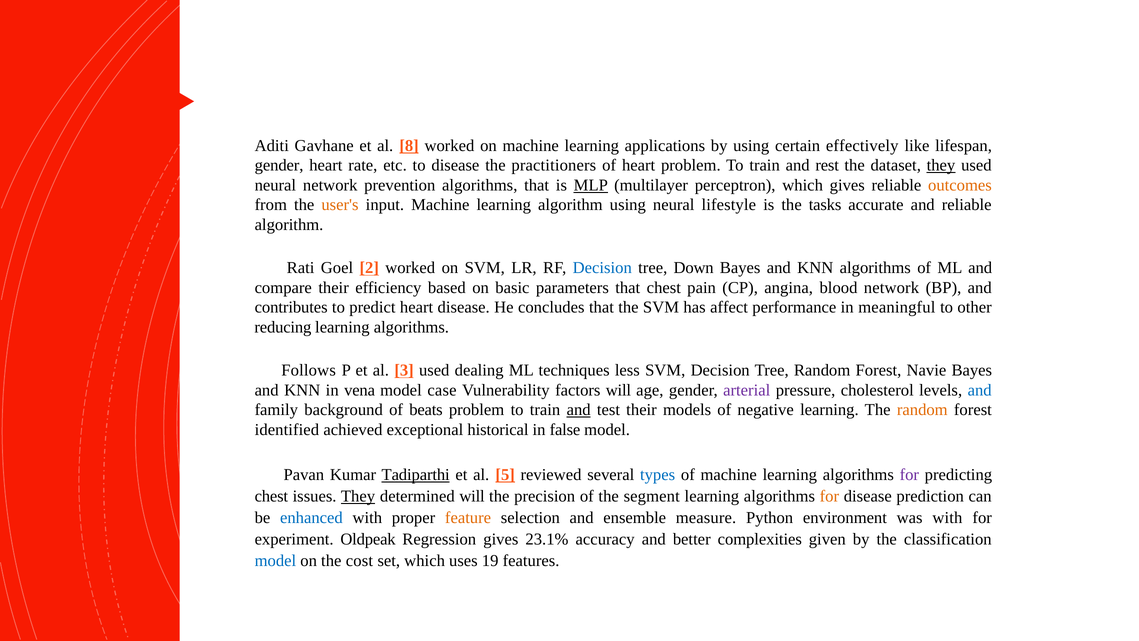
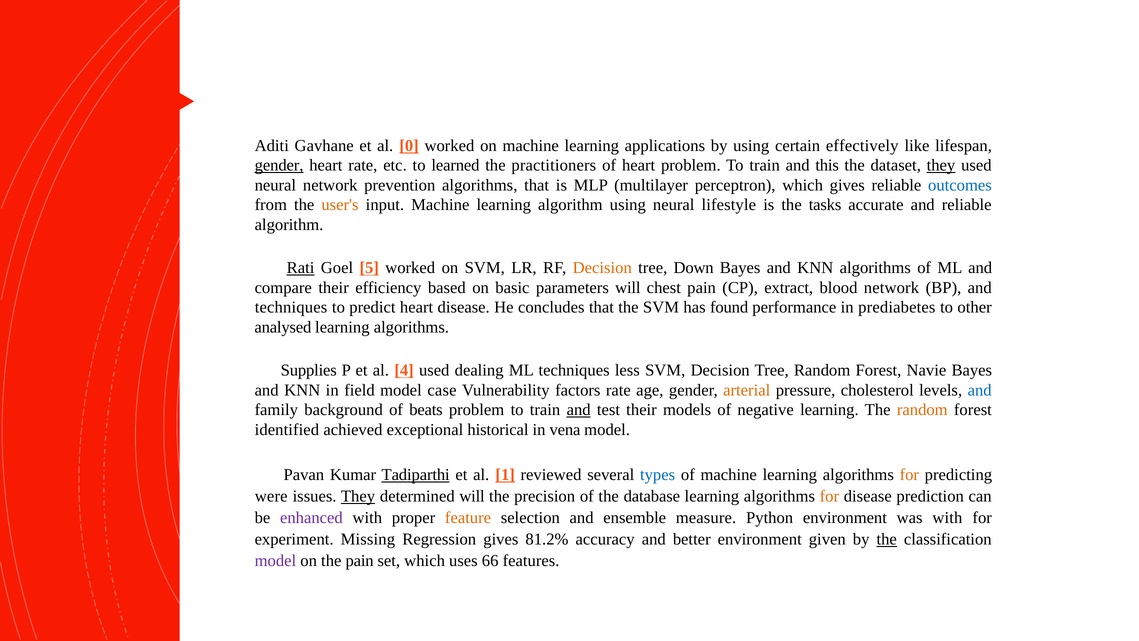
8: 8 -> 0 (409, 146)
gender underline: none -> present (279, 165)
to disease: disease -> learned (455, 165)
rest: rest -> this (827, 165)
MLP underline: present -> none (591, 185)
outcomes colour: orange -> blue (960, 185)
Rati underline: none -> present (301, 268)
2: 2 -> 5 (369, 268)
Decision colour: blue -> orange (602, 268)
parameters that: that -> will (628, 288)
angina: angina -> extract (789, 288)
contributes: contributes -> techniques (291, 307)
affect: affect -> found (729, 307)
meaningful: meaningful -> prediabetes (897, 307)
reducing: reducing -> analysed (283, 327)
Follows: Follows -> Supplies (309, 370)
3: 3 -> 4 (404, 370)
vena: vena -> field (359, 390)
factors will: will -> rate (618, 390)
arterial colour: purple -> orange (747, 390)
false: false -> vena (565, 429)
5: 5 -> 1 (505, 474)
for colour: purple -> orange (909, 474)
chest: chest -> were (271, 496)
segment: segment -> database (652, 496)
enhanced colour: blue -> purple (311, 517)
Oldpeak: Oldpeak -> Missing (368, 539)
23.1%: 23.1% -> 81.2% (547, 539)
better complexities: complexities -> environment (760, 539)
the underline: none -> present (887, 539)
model colour: blue -> purple (275, 560)
the cost: cost -> pain (360, 560)
19: 19 -> 66 (490, 560)
